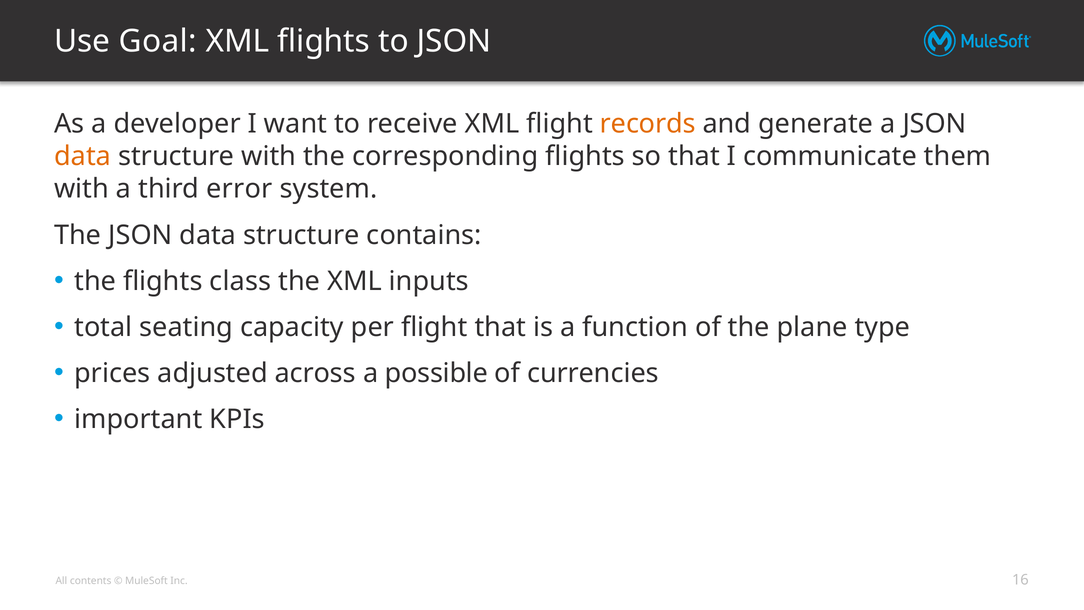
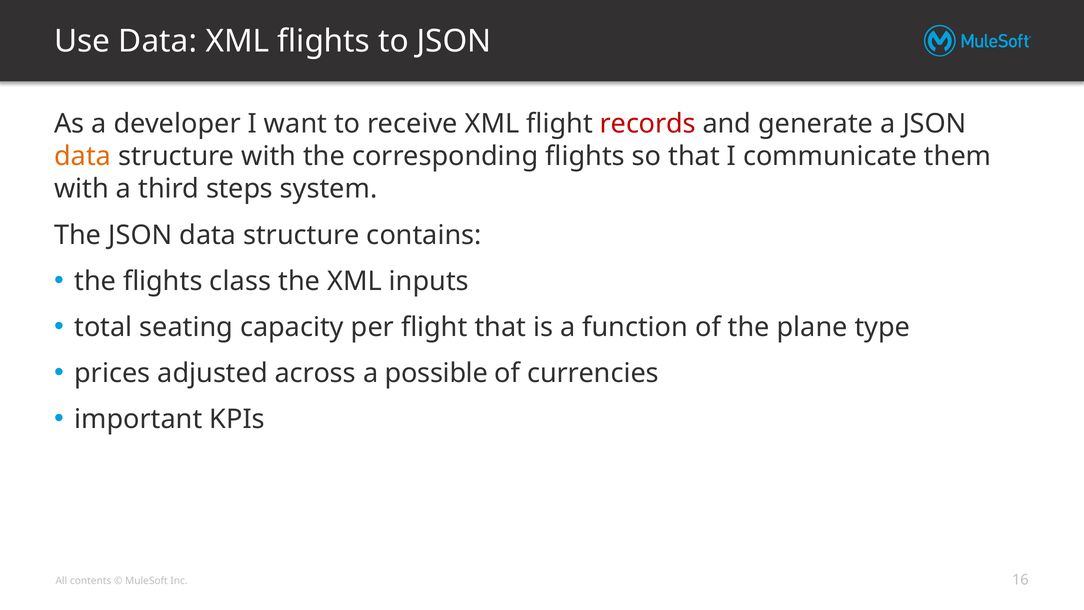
Use Goal: Goal -> Data (158, 41)
records colour: orange -> red (648, 124)
error: error -> steps (240, 189)
